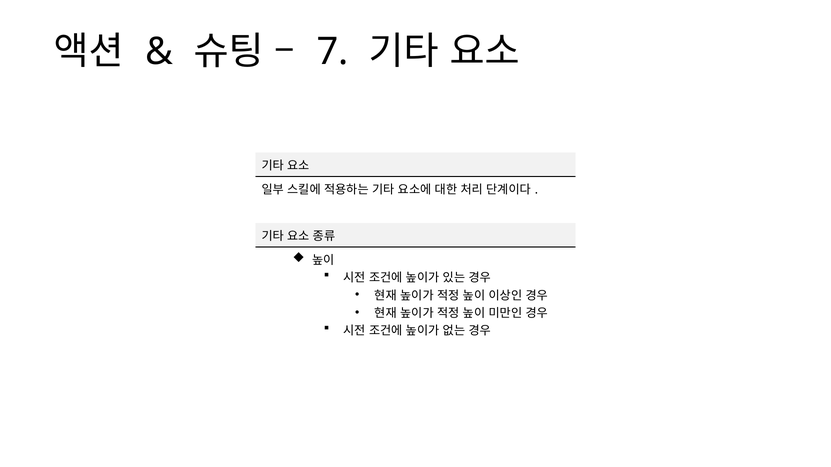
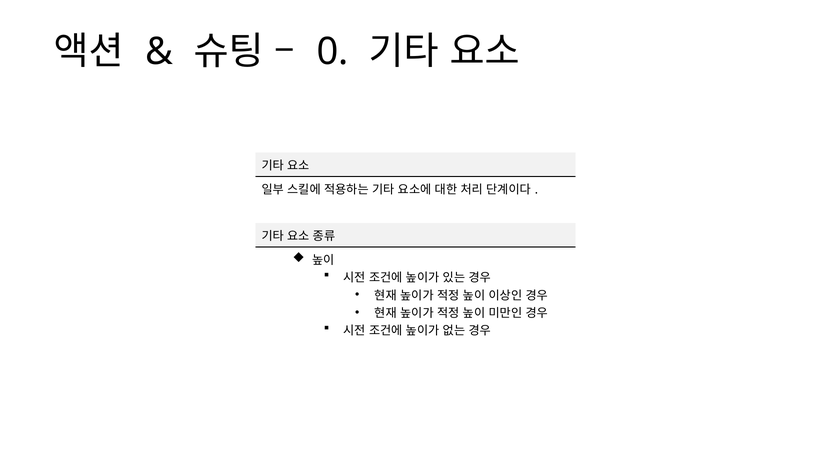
7: 7 -> 0 (333, 52)
